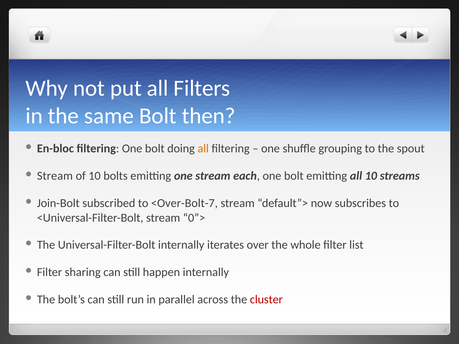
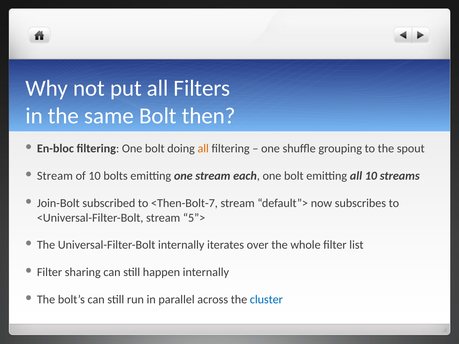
<Over-Bolt-7: <Over-Bolt-7 -> <Then-Bolt-7 (184, 203)
0”>: 0”> -> 5”> (194, 218)
cluster colour: red -> blue (266, 300)
